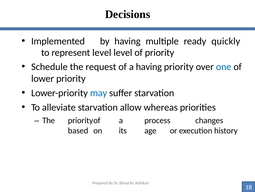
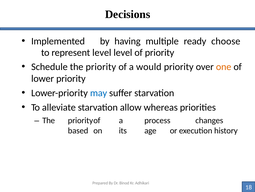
quickly: quickly -> choose (226, 41)
the request: request -> priority (101, 66)
a having: having -> would (149, 66)
one colour: blue -> orange (224, 66)
